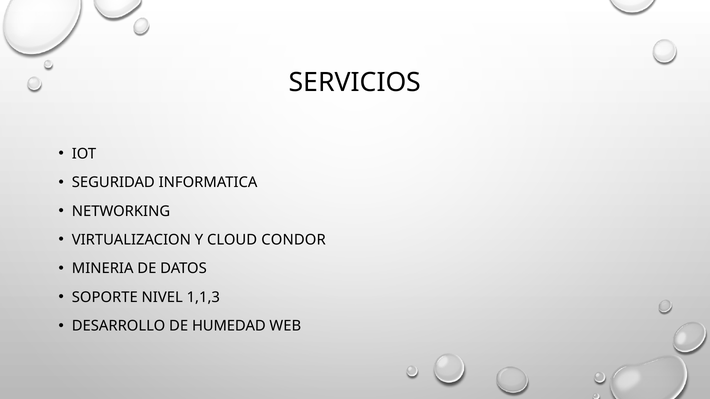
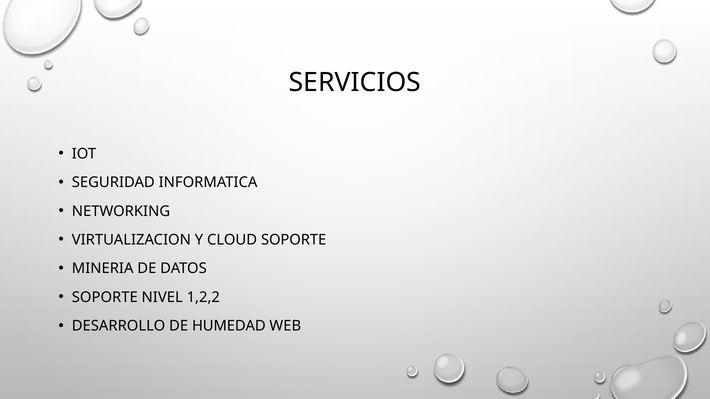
CLOUD CONDOR: CONDOR -> SOPORTE (294, 240)
1,1,3: 1,1,3 -> 1,2,2 (203, 298)
